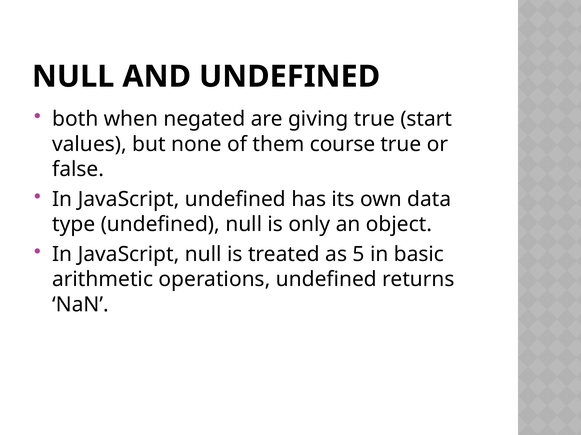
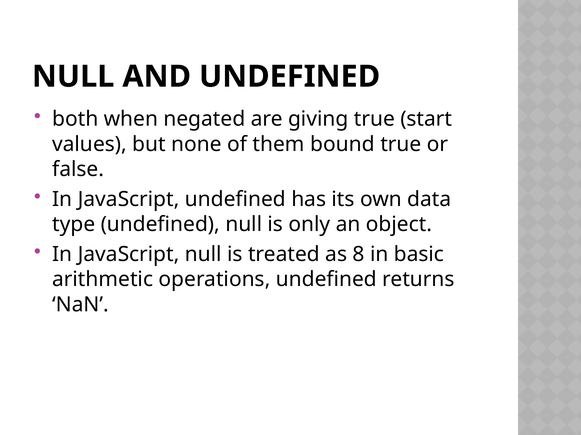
course: course -> bound (342, 144)
5: 5 -> 8 (359, 255)
